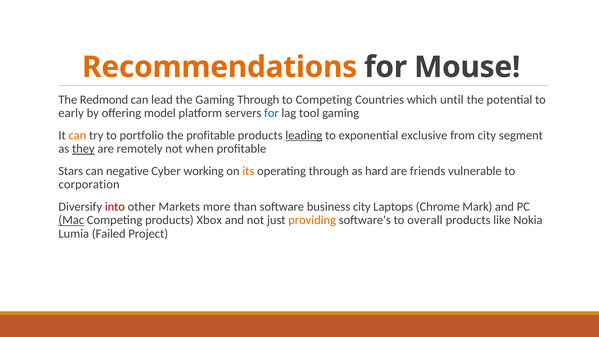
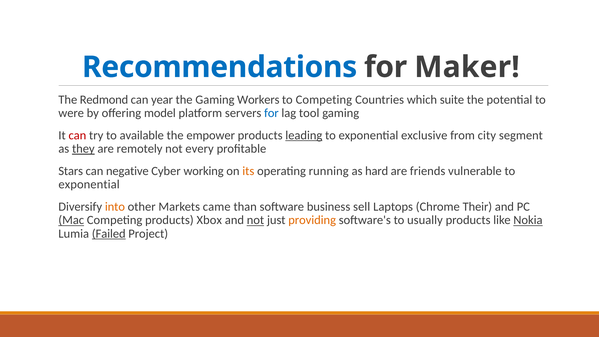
Recommendations colour: orange -> blue (220, 67)
Mouse: Mouse -> Maker (467, 67)
lead: lead -> year (162, 100)
Gaming Through: Through -> Workers (258, 100)
until: until -> suite (452, 100)
early: early -> were (71, 113)
can colour: orange -> red (77, 135)
portfolio: portfolio -> available (142, 135)
the profitable: profitable -> empower (211, 135)
when: when -> every (200, 149)
operating through: through -> running (329, 171)
corporation: corporation -> exponential (89, 184)
into colour: red -> orange (115, 207)
more: more -> came (217, 207)
business city: city -> sell (362, 207)
Mark: Mark -> Their (477, 207)
not underline: none -> present (255, 220)
overall: overall -> usually (425, 220)
Nokia underline: none -> present (528, 220)
Failed underline: none -> present (109, 234)
